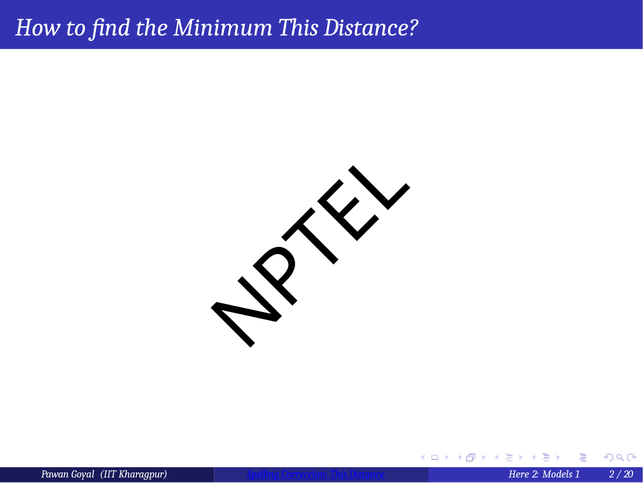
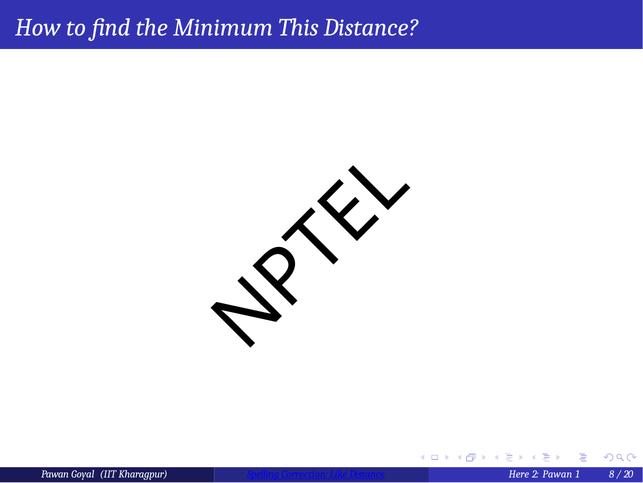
Correction This: This -> Like (339, 474)
2 Models: Models -> Pawan (557, 474)
1 2: 2 -> 8 (612, 474)
